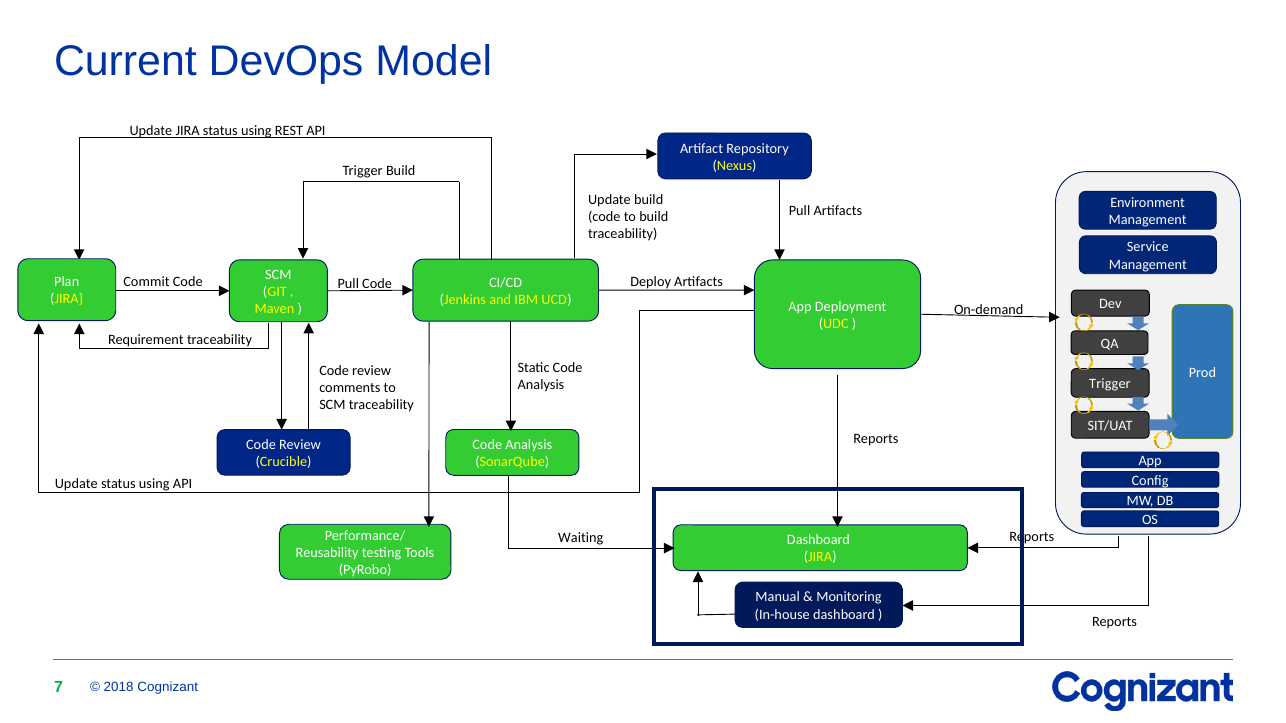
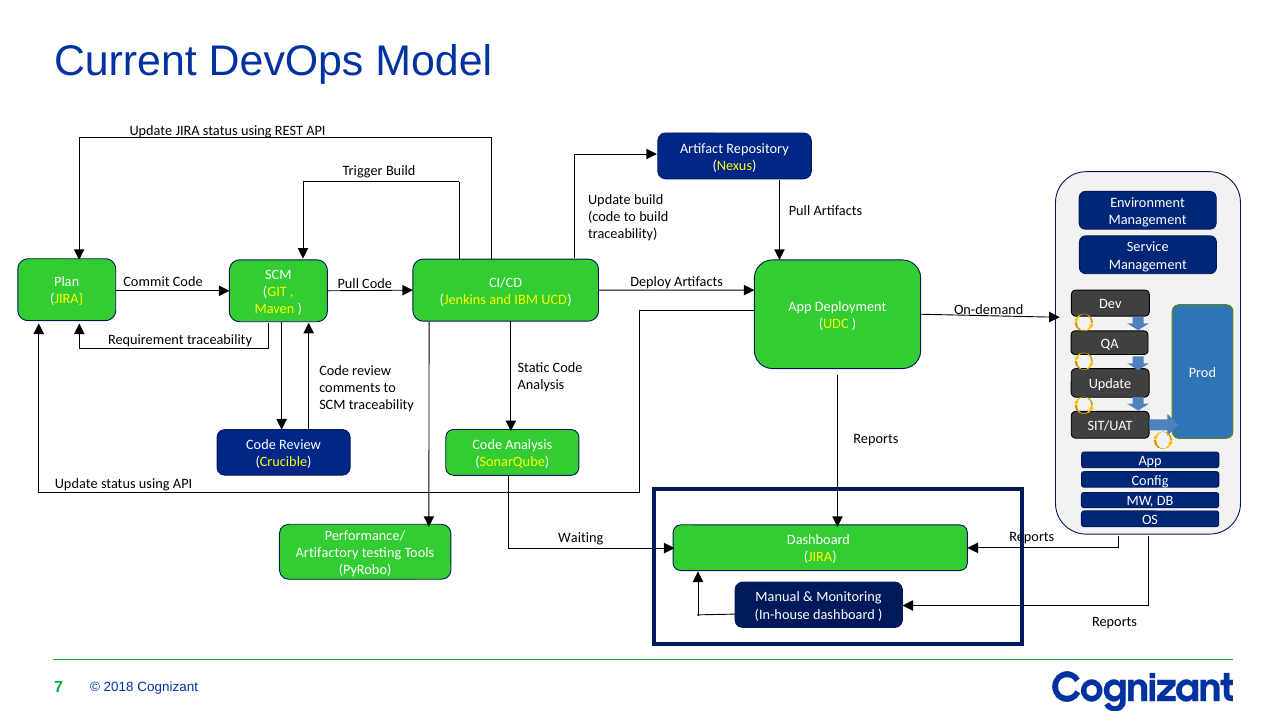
Trigger: Trigger -> Update (1110, 384)
Reusability: Reusability -> Artifactory (327, 553)
